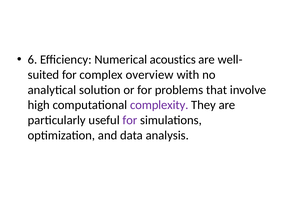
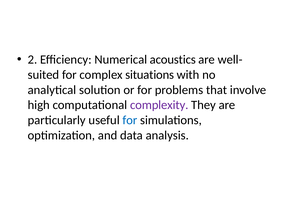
6: 6 -> 2 (32, 60)
overview: overview -> situations (150, 75)
for colour: purple -> blue (130, 120)
